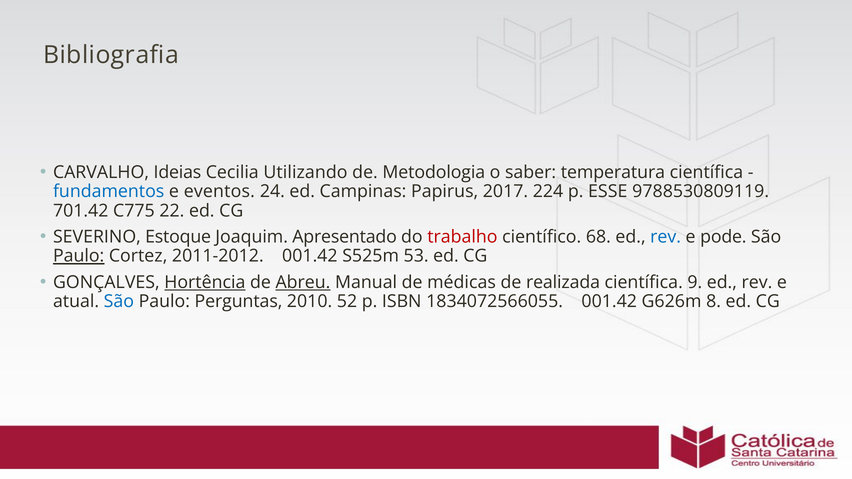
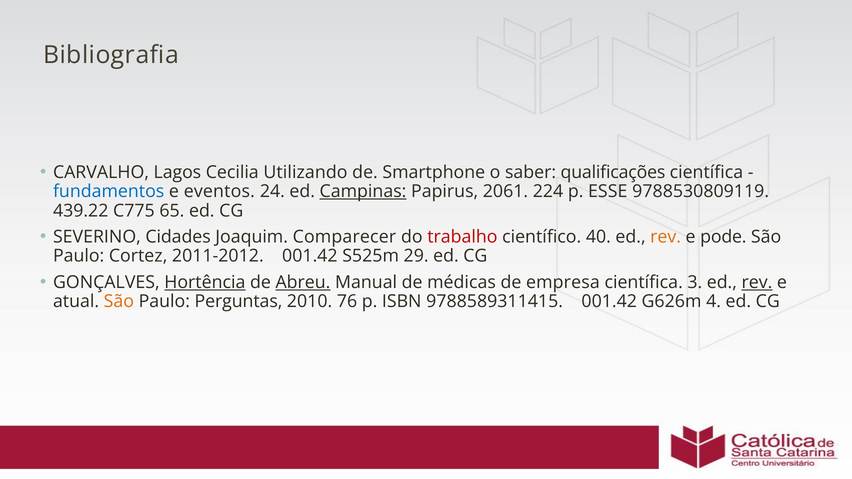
Ideias: Ideias -> Lagos (177, 172)
Metodologia: Metodologia -> Smartphone (434, 172)
temperatura: temperatura -> qualificações (613, 172)
Campinas underline: none -> present (363, 192)
2017: 2017 -> 2061 (505, 192)
701.42: 701.42 -> 439.22 (81, 211)
22: 22 -> 65 (172, 211)
Estoque: Estoque -> Cidades (178, 237)
Apresentado: Apresentado -> Comparecer (344, 237)
68: 68 -> 40 (598, 237)
rev colour: blue -> orange (666, 237)
Paulo underline: present -> none (79, 256)
53: 53 -> 29 (416, 256)
realizada: realizada -> empresa (563, 282)
9: 9 -> 3 (695, 282)
rev underline: none -> present (757, 282)
São colour: blue -> orange (119, 302)
52: 52 -> 76 (347, 302)
1834072566055: 1834072566055 -> 9788589311415 (495, 302)
8: 8 -> 4 (714, 302)
